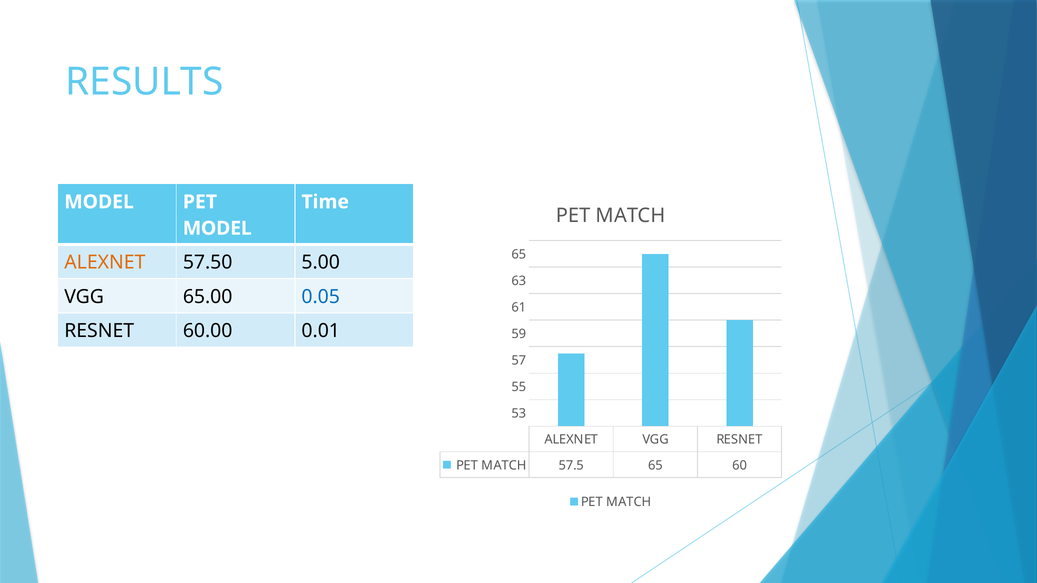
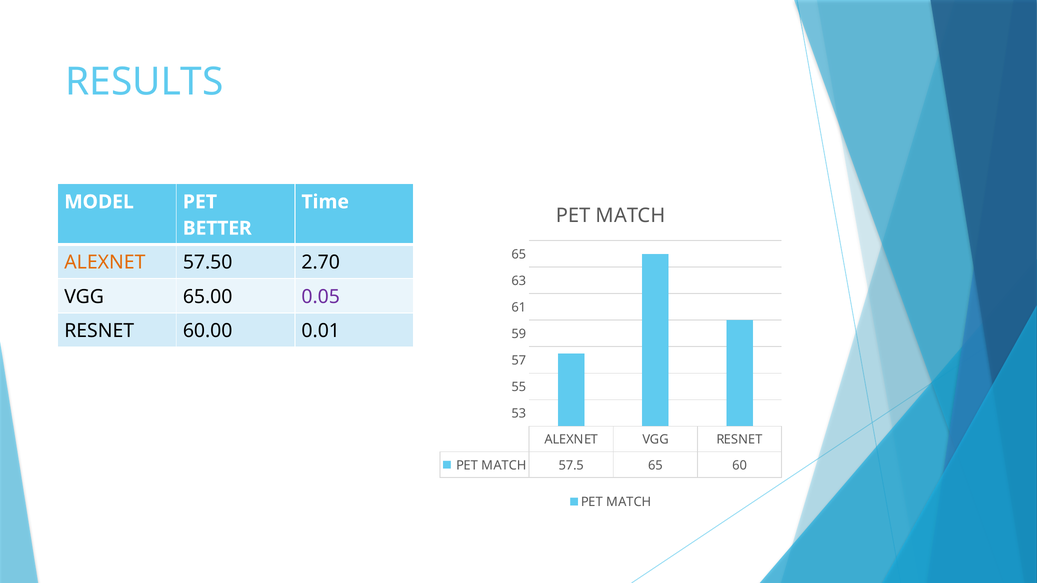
MODEL: MODEL -> BETTER (217, 228)
5.00: 5.00 -> 2.70 (321, 263)
0.05 colour: blue -> purple (321, 297)
